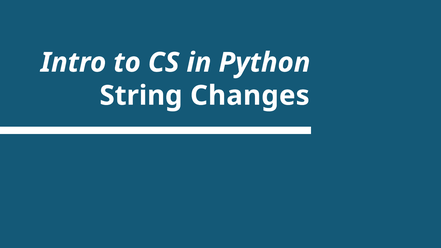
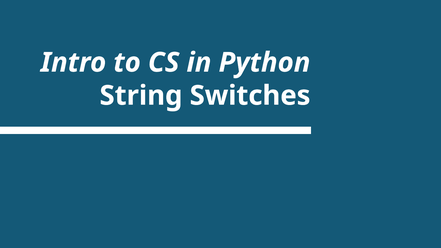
Changes: Changes -> Switches (250, 96)
